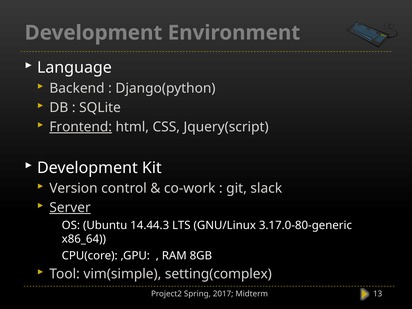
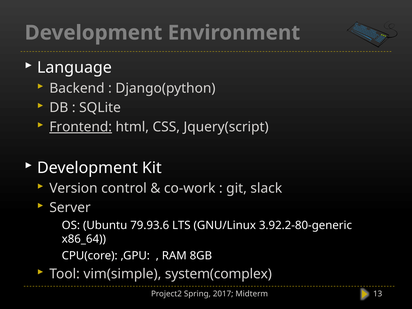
Server underline: present -> none (70, 208)
14.44.3: 14.44.3 -> 79.93.6 (150, 225)
3.17.0-80-generic: 3.17.0-80-generic -> 3.92.2-80-generic (305, 225)
setting(complex: setting(complex -> system(complex (218, 274)
